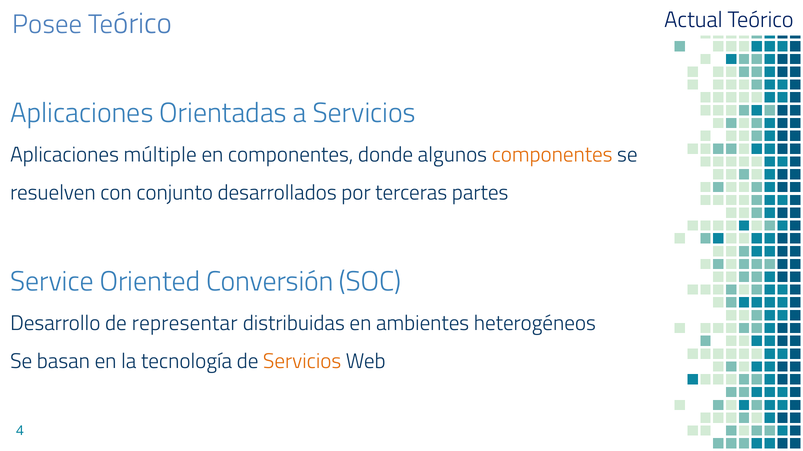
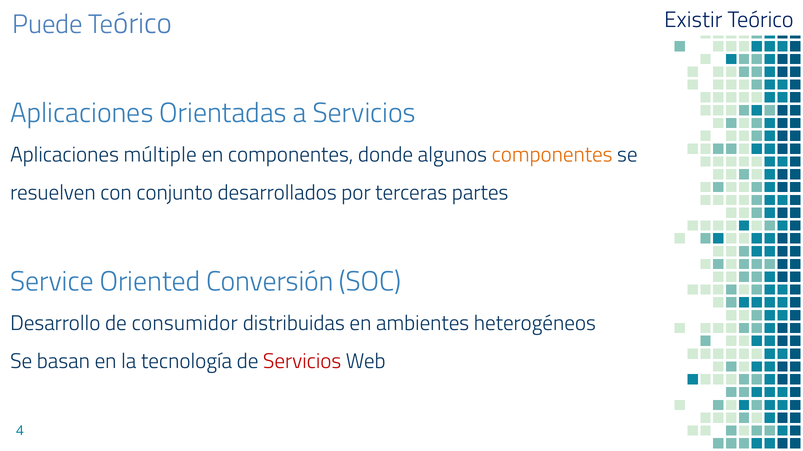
Posee: Posee -> Puede (48, 24)
Actual: Actual -> Existir (693, 20)
representar: representar -> consumidor (185, 324)
Servicios colour: orange -> red (302, 362)
